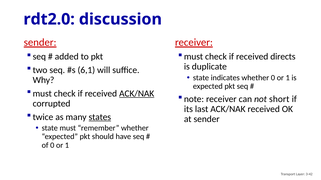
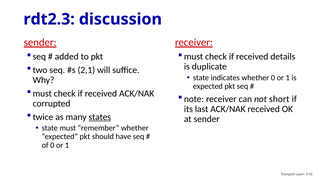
rdt2.0: rdt2.0 -> rdt2.3 (49, 19)
directs: directs -> details (283, 57)
6,1: 6,1 -> 2,1 (86, 70)
ACK/NAK underline: present -> none (137, 94)
